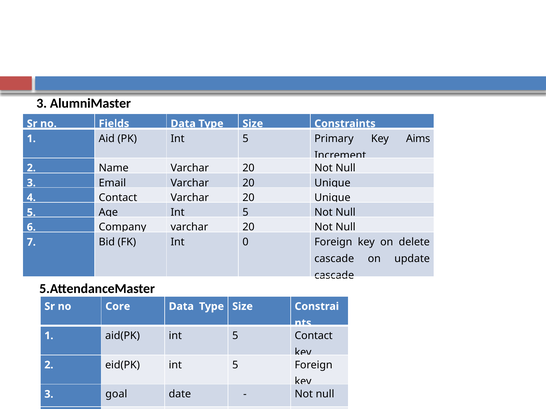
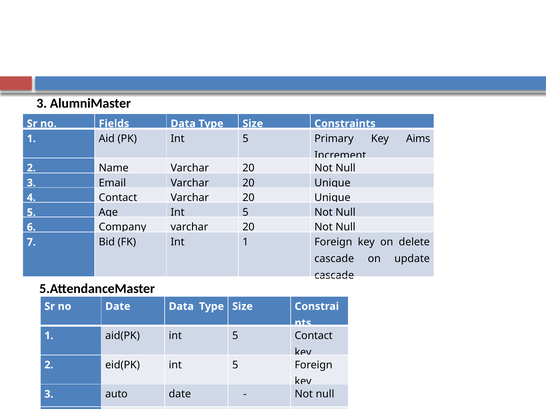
Int 0: 0 -> 1 (246, 242)
no Core: Core -> Date (118, 307)
goal: goal -> auto (116, 395)
